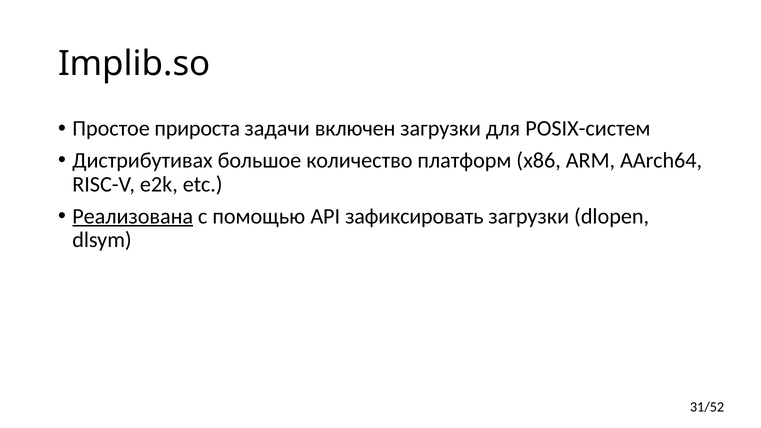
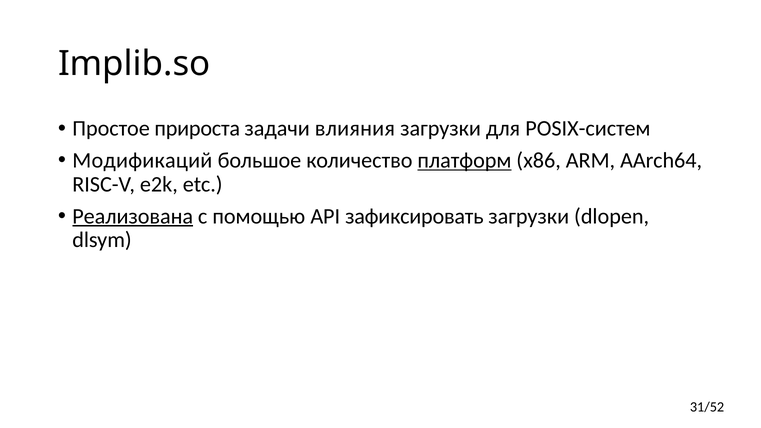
включен: включен -> влияния (355, 129)
Дистрибутивах: Дистрибутивах -> Модификаций (142, 160)
платформ underline: none -> present (464, 160)
